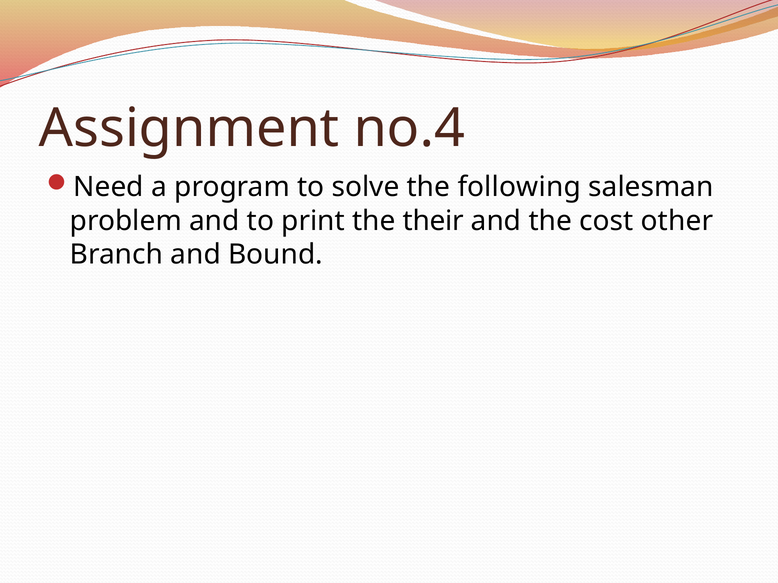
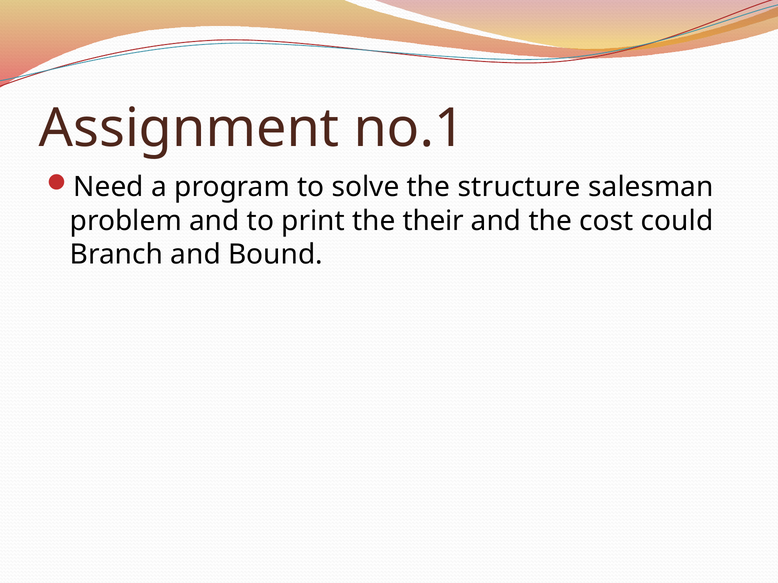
no.4: no.4 -> no.1 (409, 128)
following: following -> structure (519, 187)
other: other -> could (677, 221)
